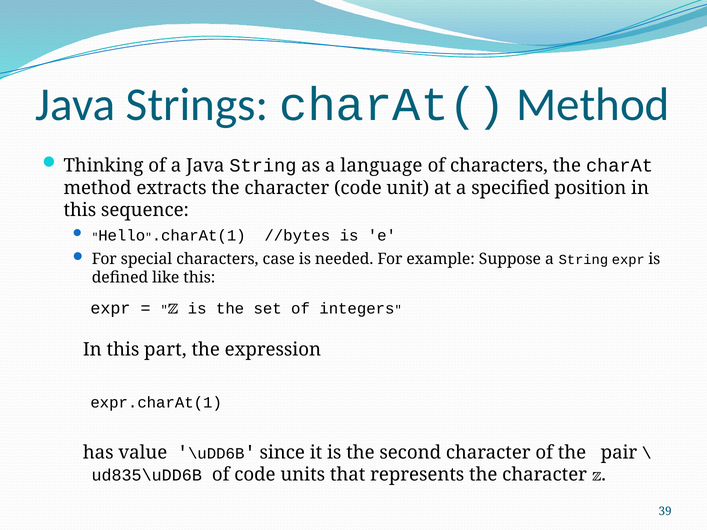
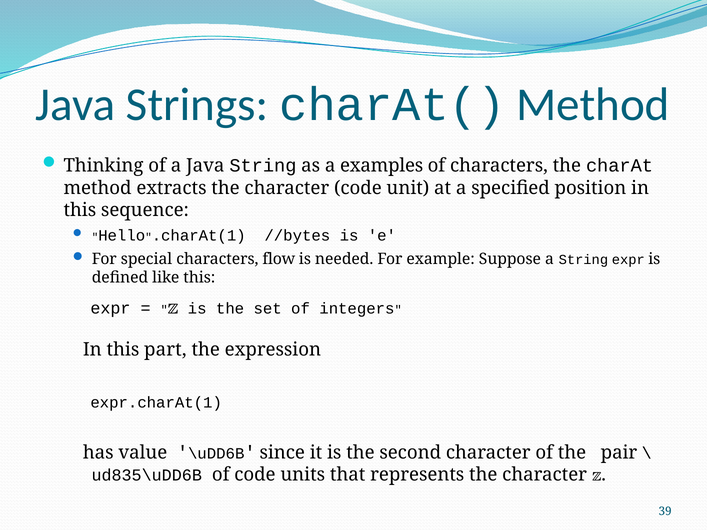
language: language -> examples (382, 166)
case: case -> flow (279, 259)
